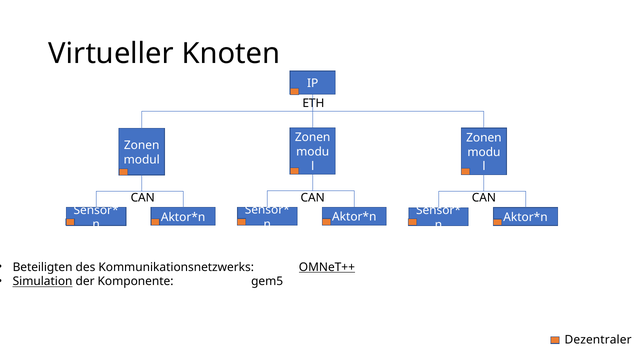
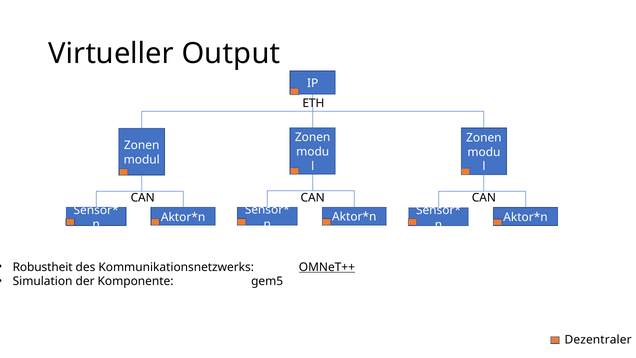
Knoten: Knoten -> Output (231, 53)
Beteiligten: Beteiligten -> Robustheit (43, 267)
Simulation underline: present -> none (43, 281)
